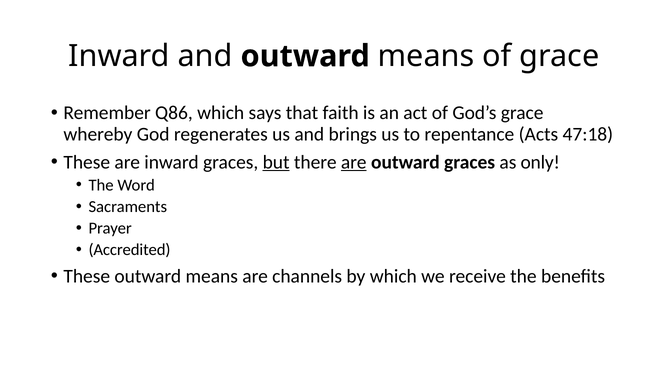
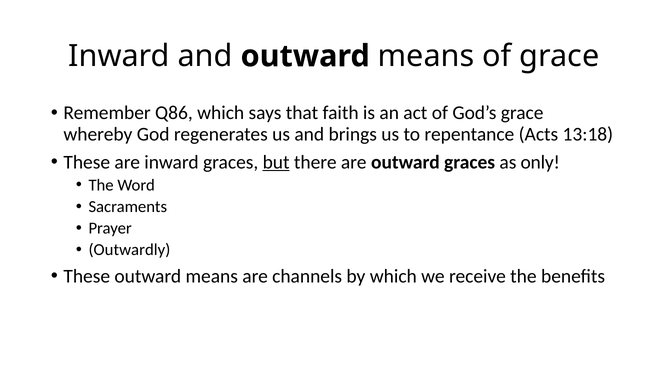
47:18: 47:18 -> 13:18 (588, 134)
are underline: present -> none (354, 162)
Accredited: Accredited -> Outwardly (129, 250)
